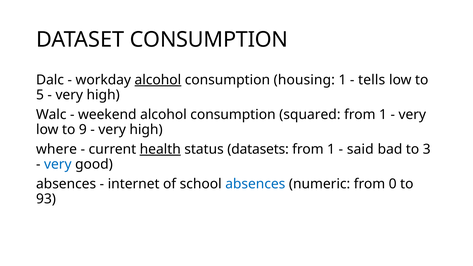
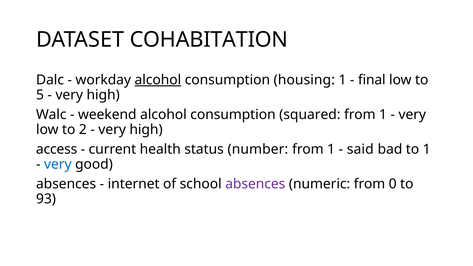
DATASET CONSUMPTION: CONSUMPTION -> COHABITATION (209, 40)
tells: tells -> final (372, 80)
9: 9 -> 2 (83, 129)
where: where -> access (57, 149)
health underline: present -> none (160, 149)
datasets: datasets -> number (258, 149)
to 3: 3 -> 1 (427, 149)
absences colour: blue -> purple (255, 184)
